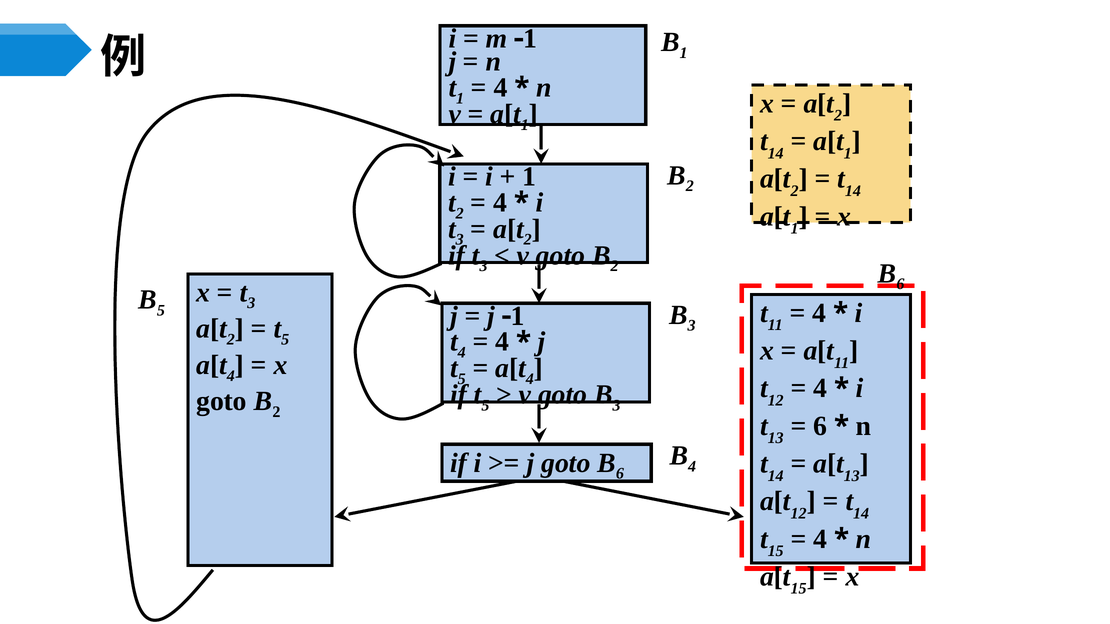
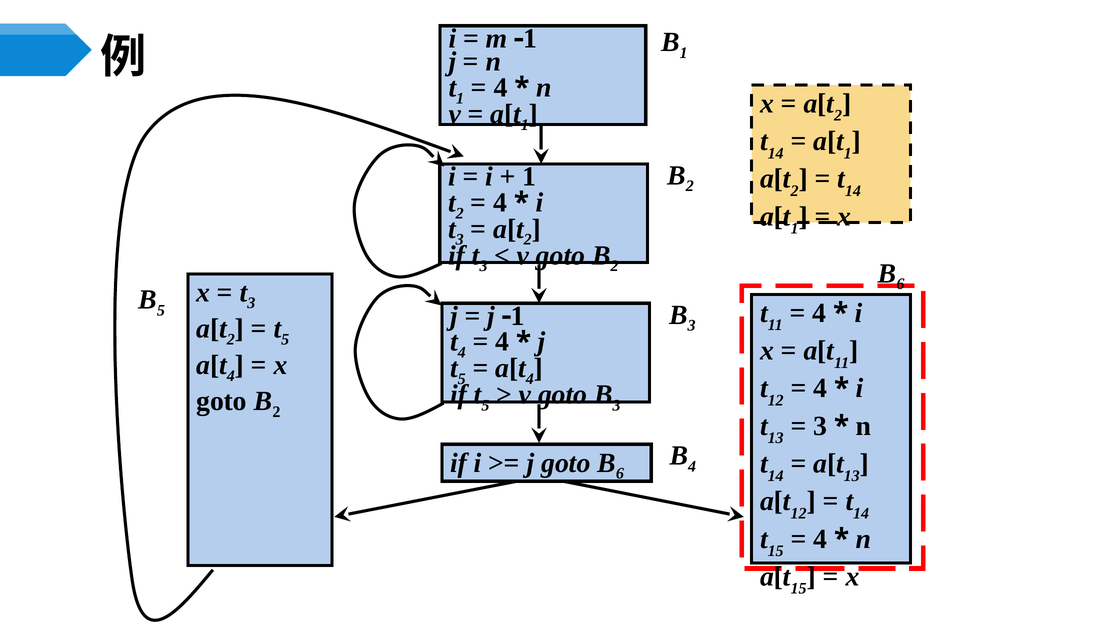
6: 6 -> 3 (820, 426)
